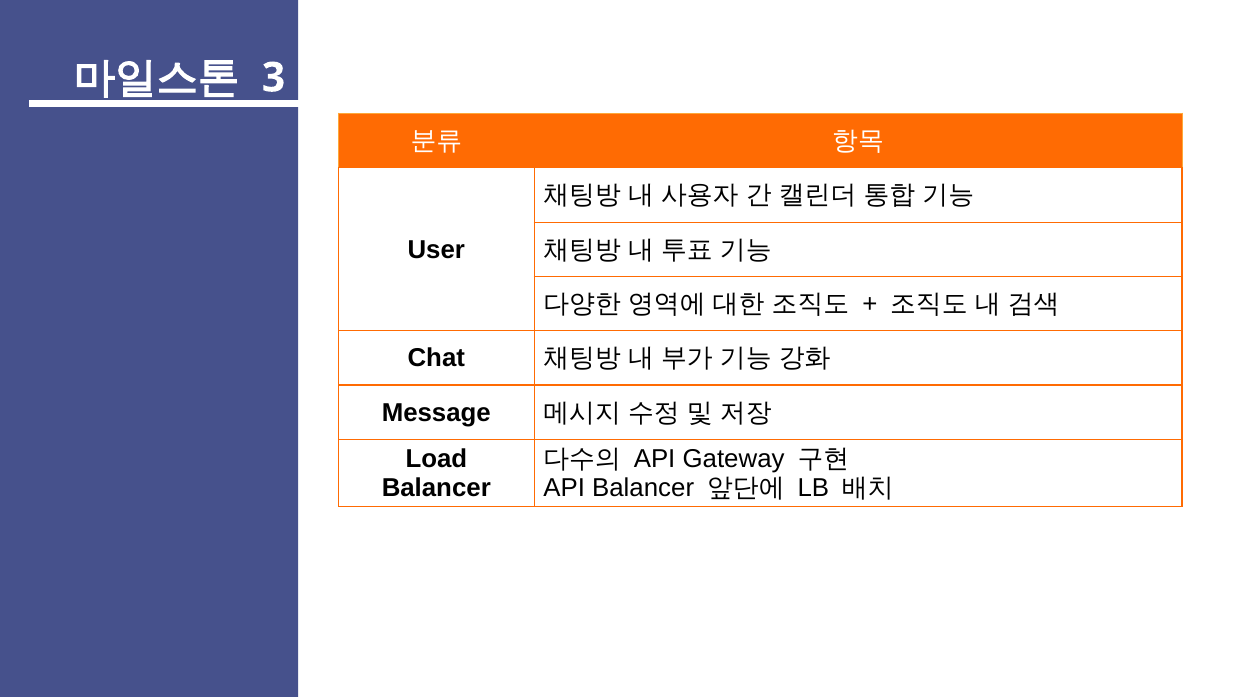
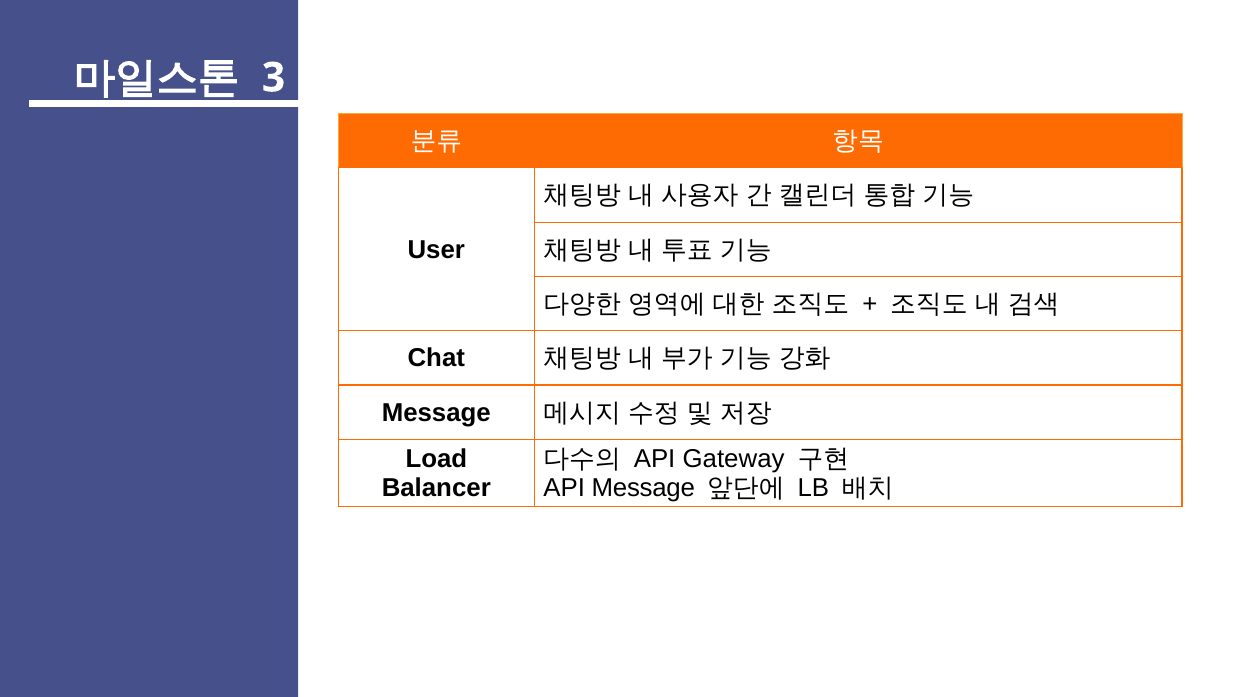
API Balancer: Balancer -> Message (643, 488)
